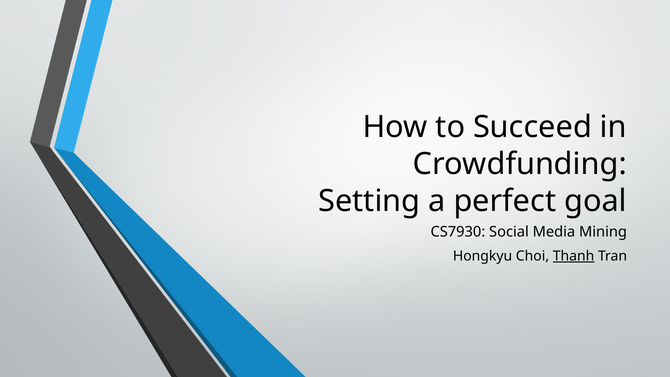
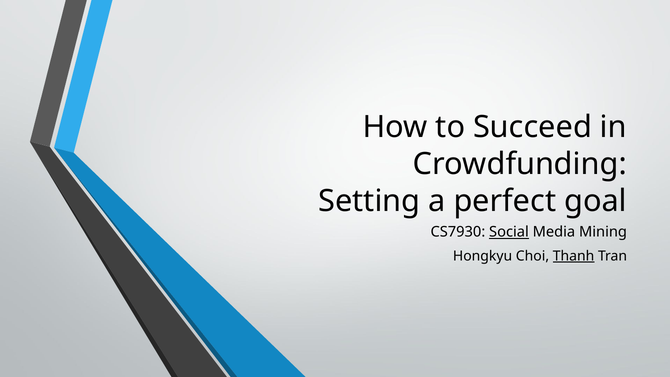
Social underline: none -> present (509, 232)
